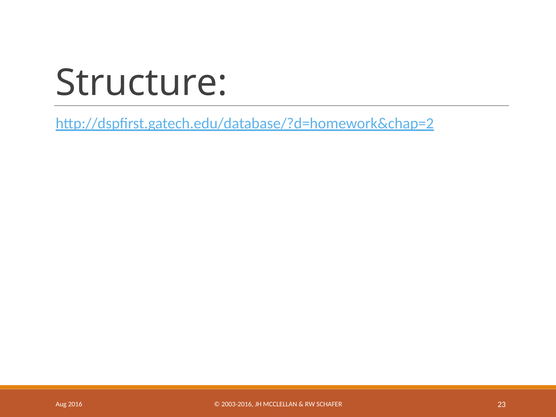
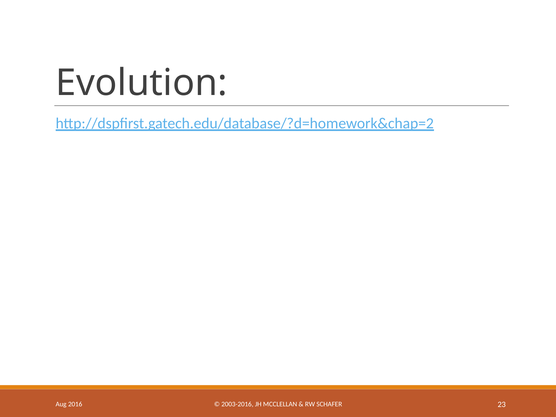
Structure: Structure -> Evolution (142, 83)
